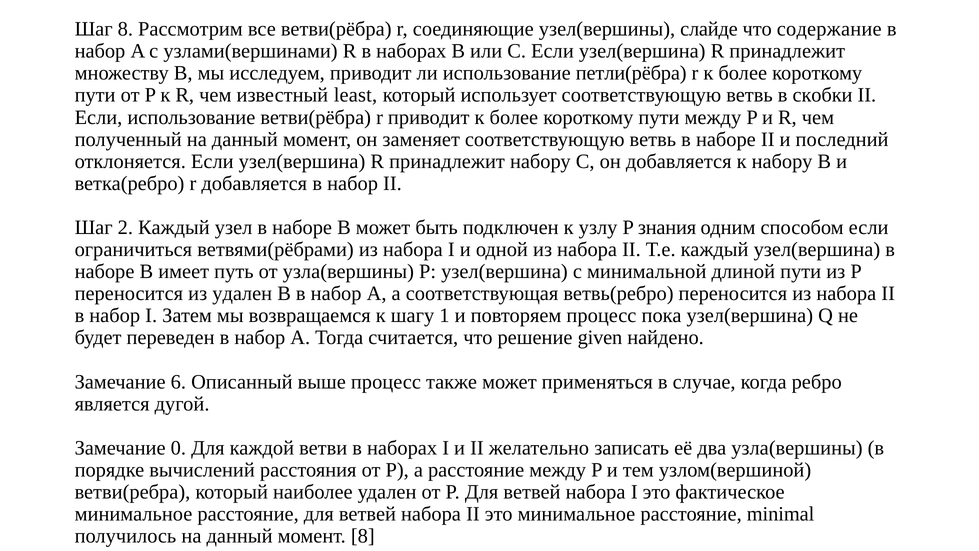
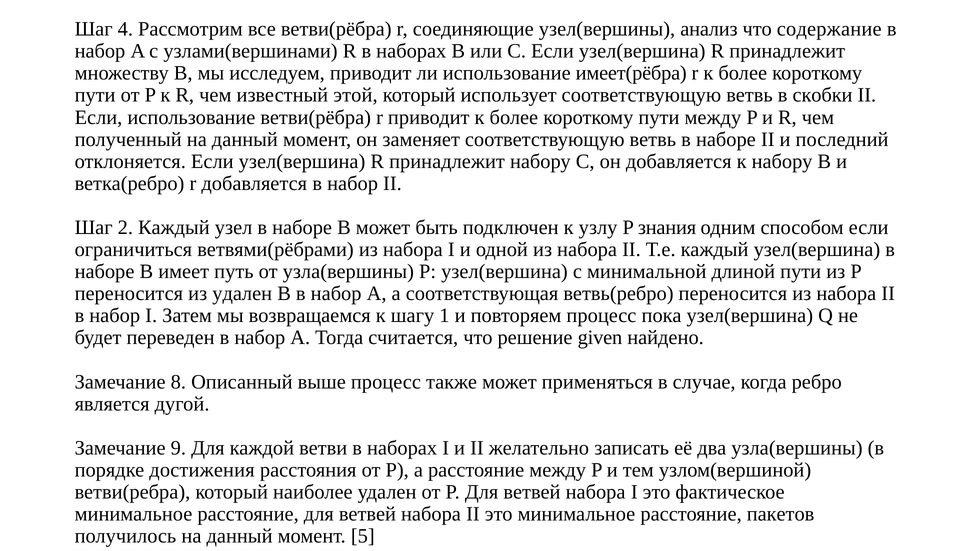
Шаг 8: 8 -> 4 (125, 29)
слайде: слайде -> анализ (709, 29)
петли(рёбра: петли(рёбра -> имеет(рёбра (631, 73)
least: least -> этой (356, 95)
6: 6 -> 8 (178, 382)
0: 0 -> 9 (178, 448)
вычислений: вычислений -> достижения (202, 470)
minimal: minimal -> пакетов (781, 514)
момент 8: 8 -> 5 (363, 536)
